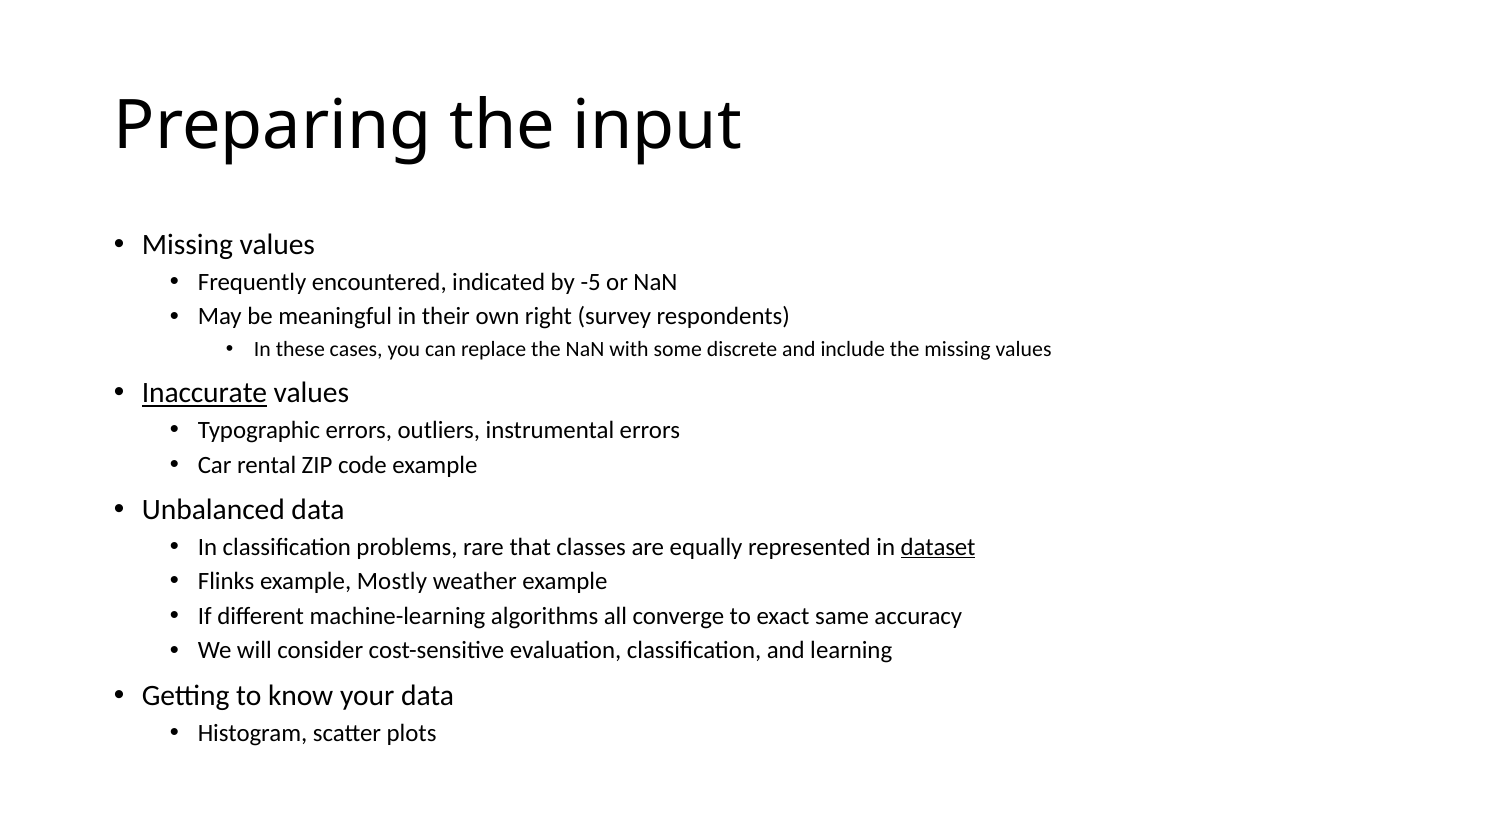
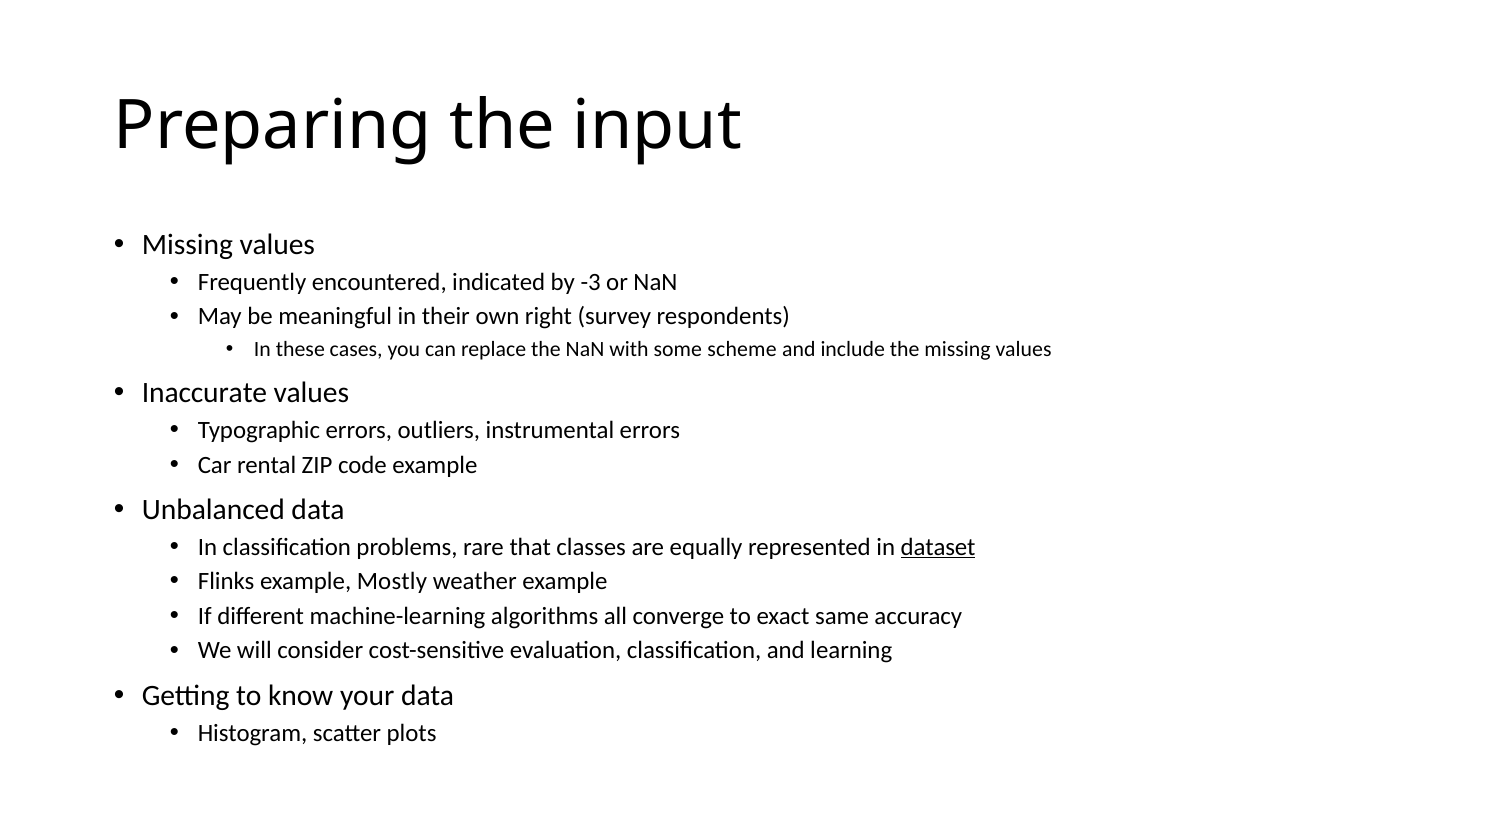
-5: -5 -> -3 (591, 282)
discrete: discrete -> scheme (742, 350)
Inaccurate underline: present -> none (205, 393)
